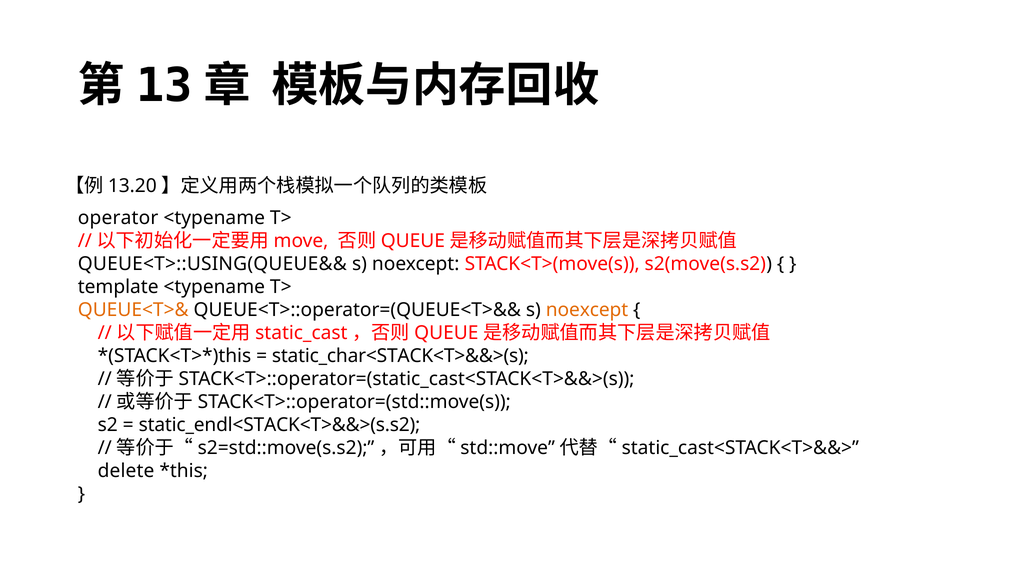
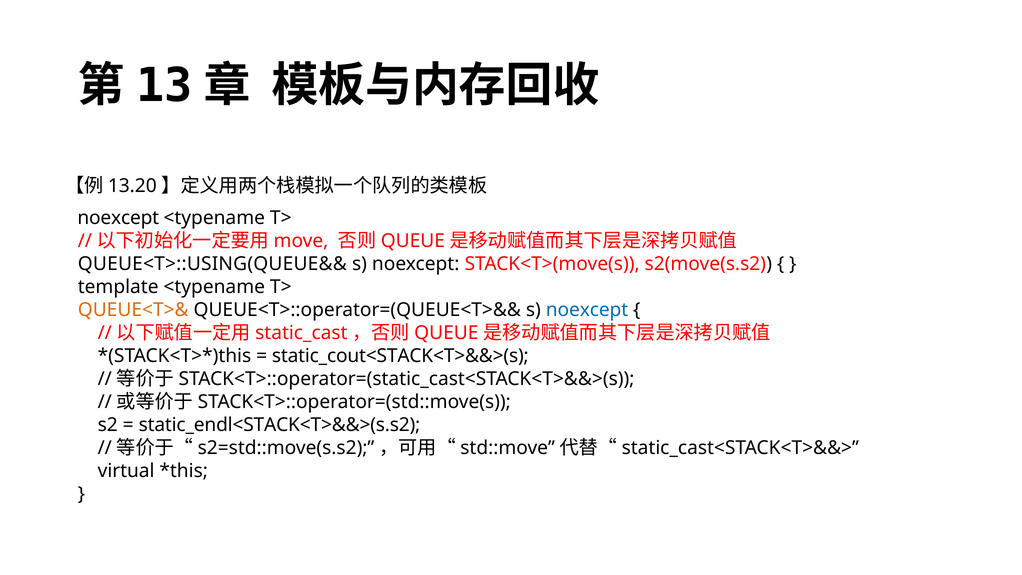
operator: operator -> noexcept (118, 218)
noexcept colour: orange -> blue (587, 310)
static_char<STACK<T>&&>(s: static_char<STACK<T>&&>(s -> static_cout<STACK<T>&&>(s (400, 356)
delete: delete -> virtual (126, 471)
